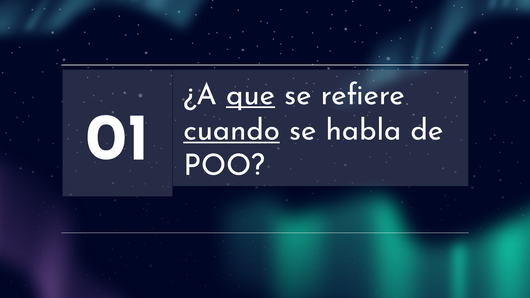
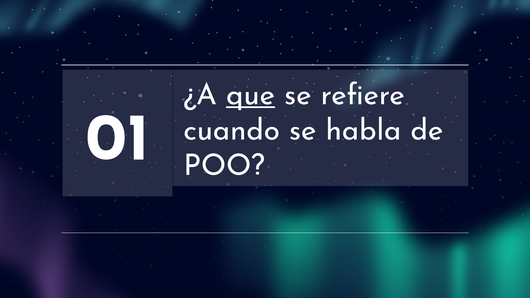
cuando underline: present -> none (232, 130)
